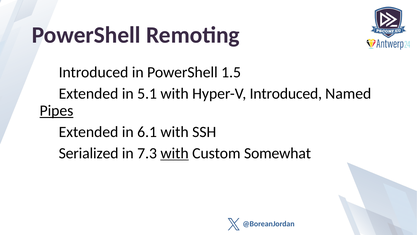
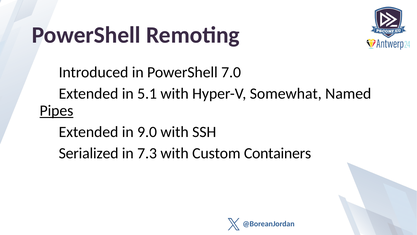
1.5: 1.5 -> 7.0 (231, 72)
Hyper-V Introduced: Introduced -> Somewhat (286, 94)
6.1: 6.1 -> 9.0 (147, 132)
with underline: present -> none (175, 153)
Somewhat: Somewhat -> Containers (278, 153)
